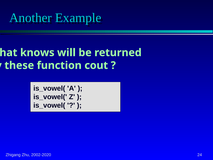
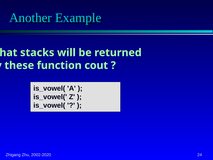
knows: knows -> stacks (37, 53)
